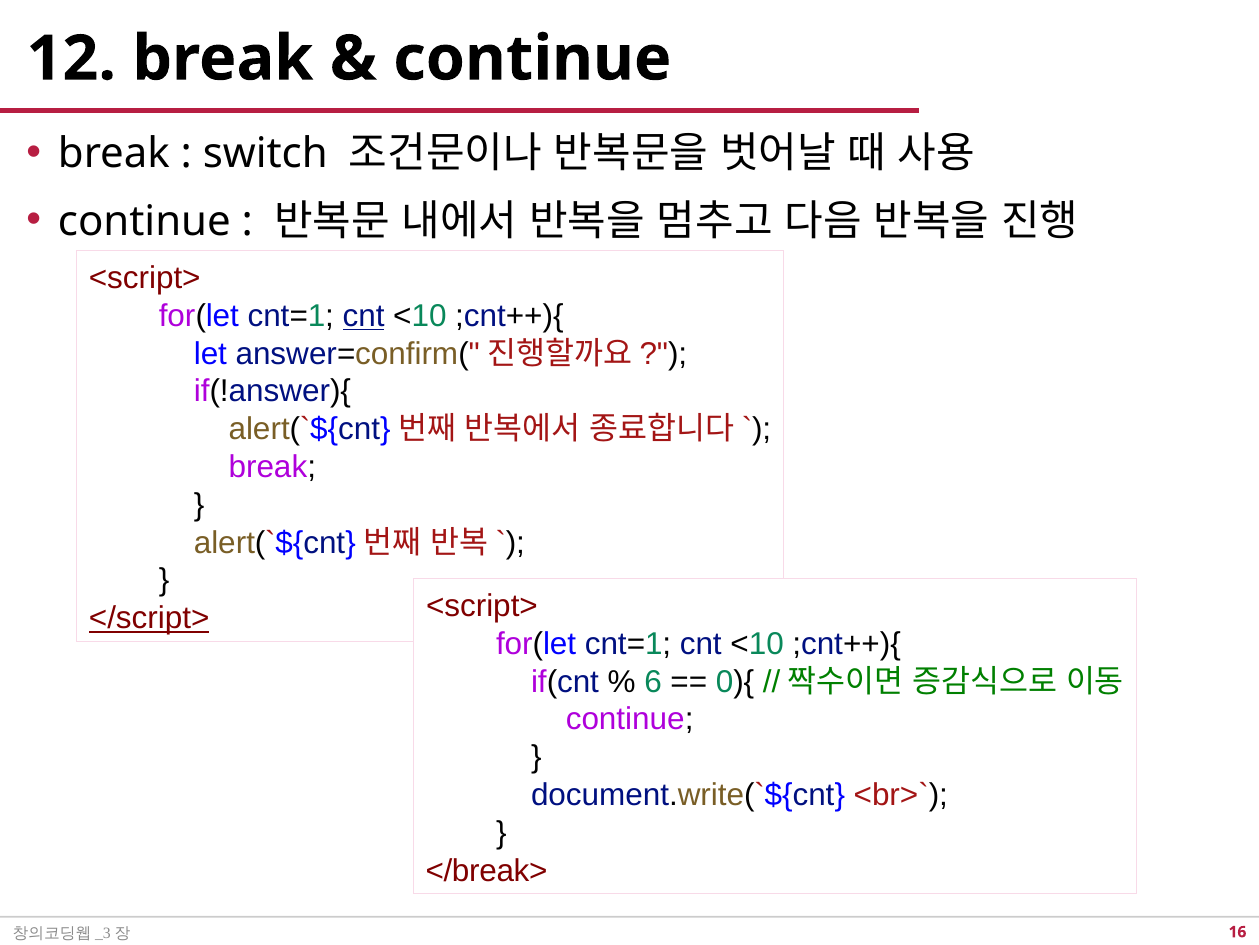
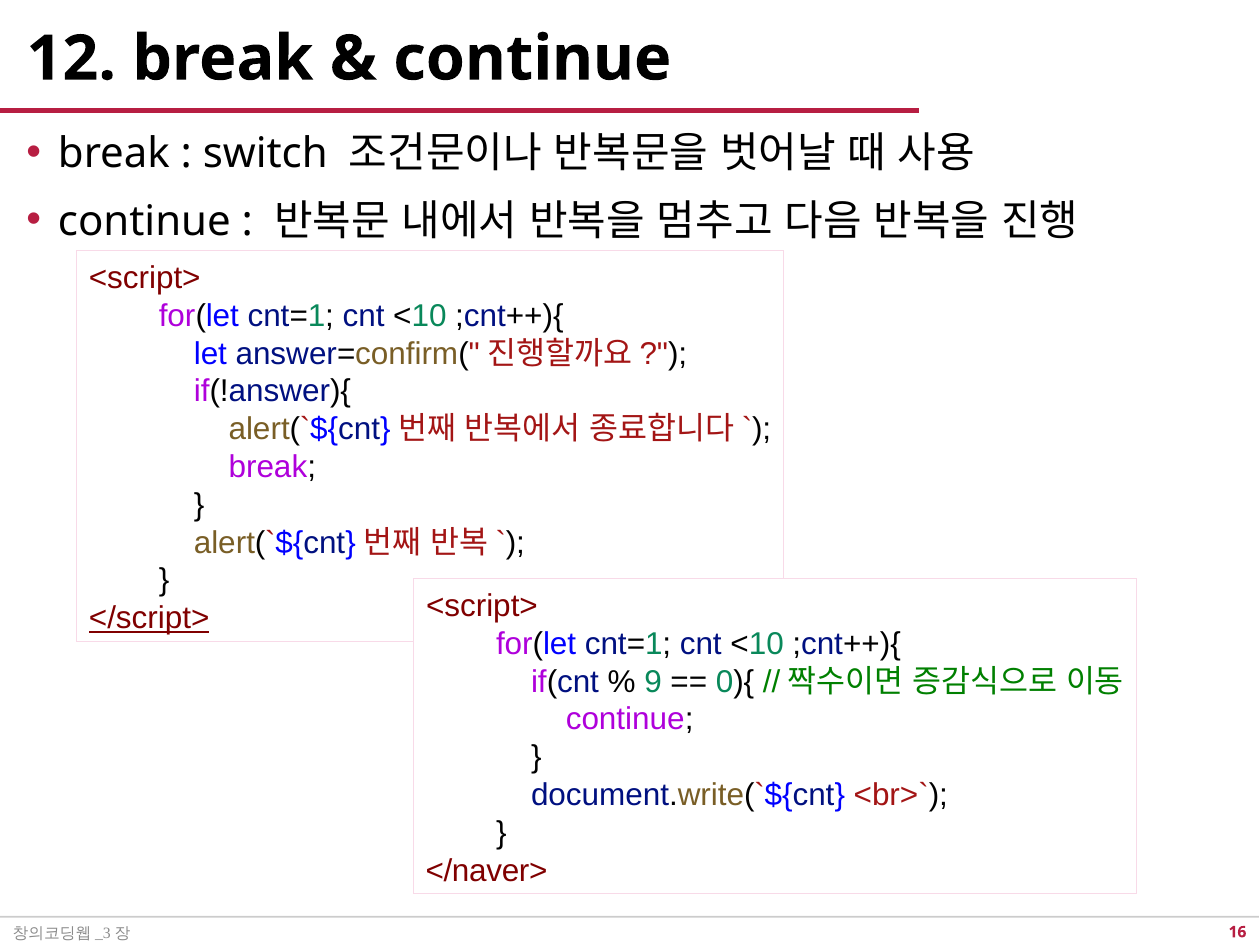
cnt underline: present -> none (364, 316)
6: 6 -> 9 (653, 681)
</break>: </break> -> </naver> (486, 870)
